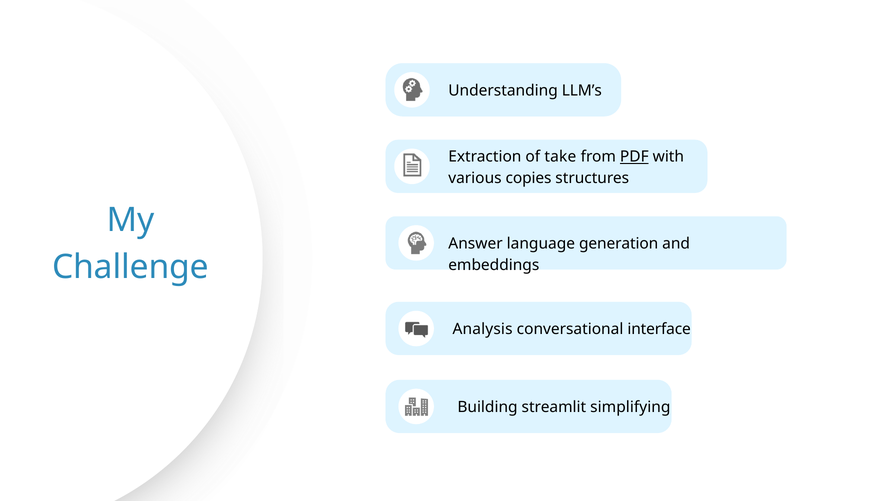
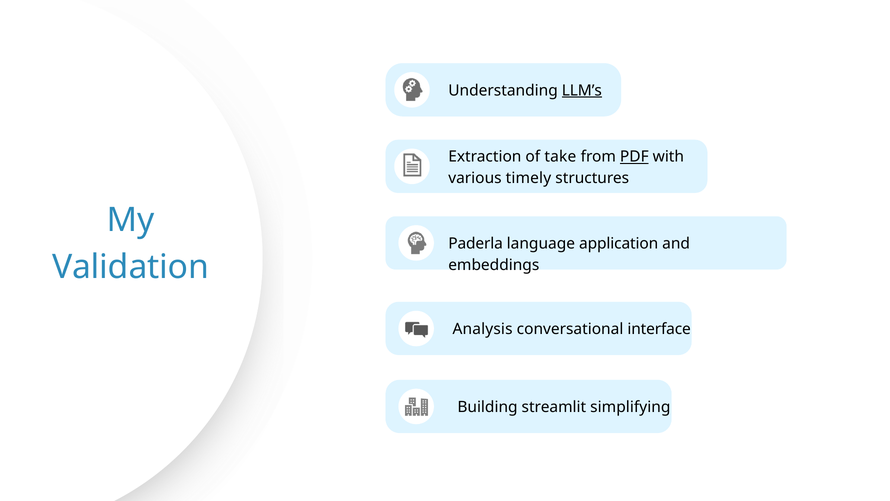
LLM’s underline: none -> present (582, 90)
copies: copies -> timely (528, 178)
Answer: Answer -> Paderla (476, 243)
generation: generation -> application (619, 243)
Challenge: Challenge -> Validation (131, 267)
